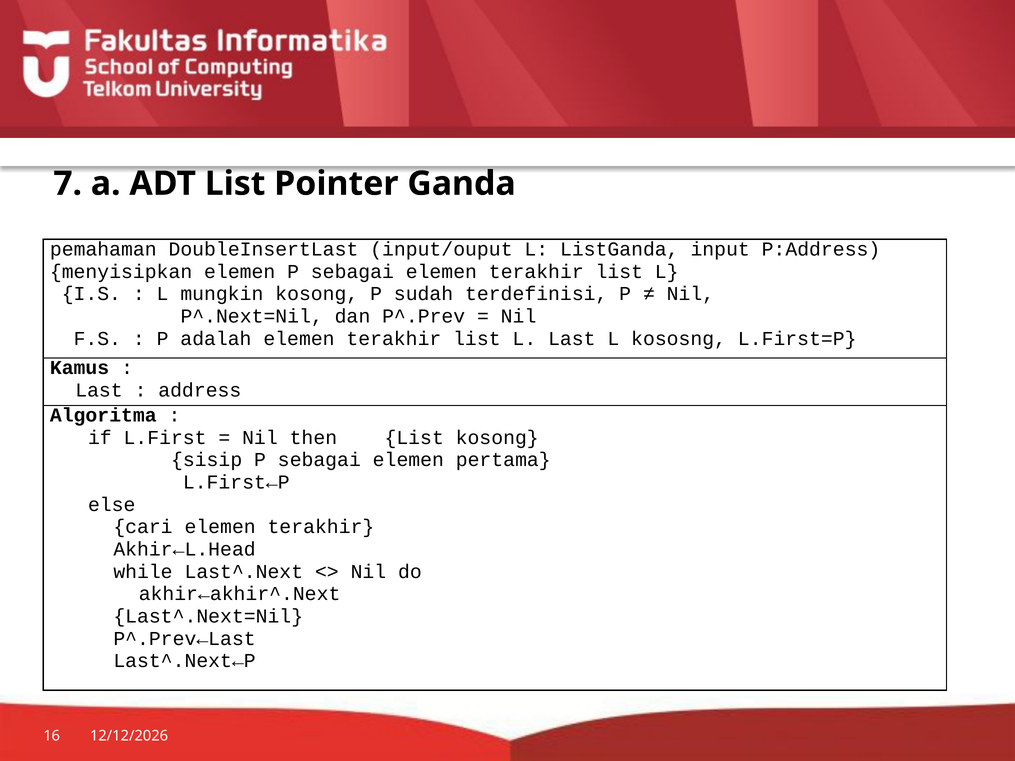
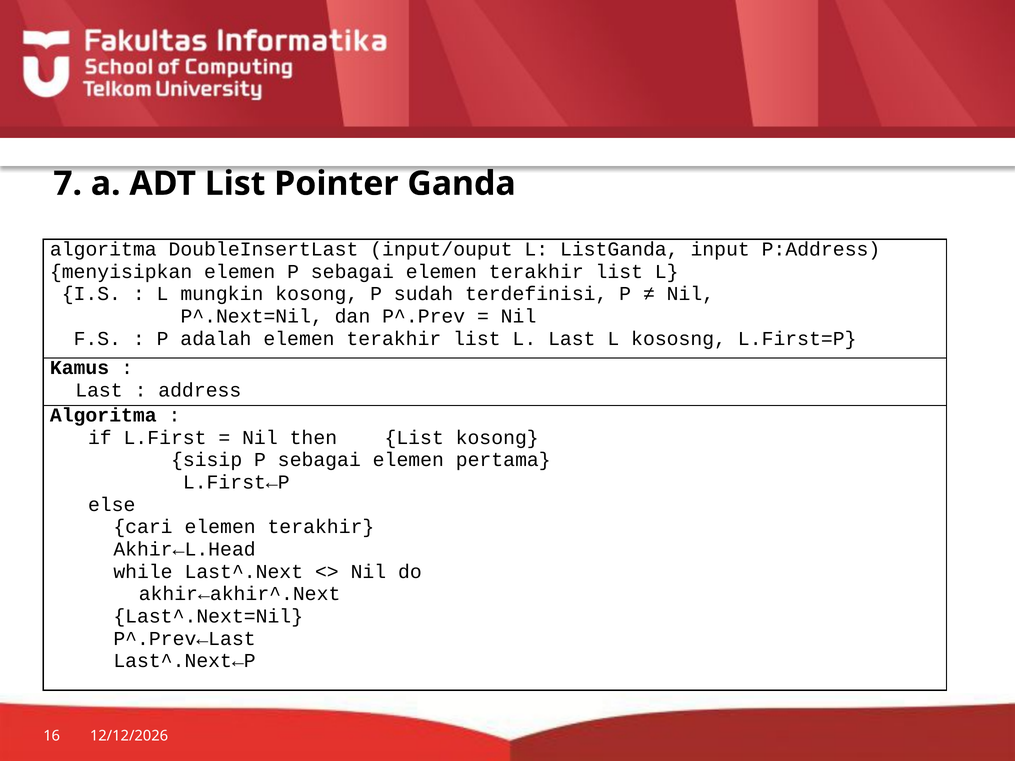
pemahaman: pemahaman -> algoritma (103, 249)
